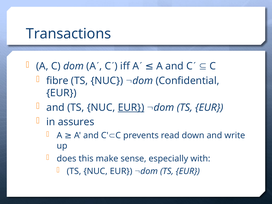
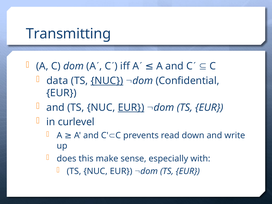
Transactions: Transactions -> Transmitting (69, 34)
fibre: fibre -> data (57, 81)
NUC underline: none -> present (107, 81)
assures: assures -> curlevel (76, 122)
